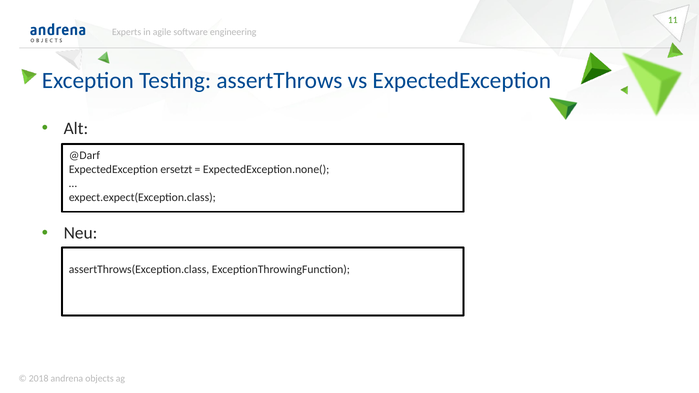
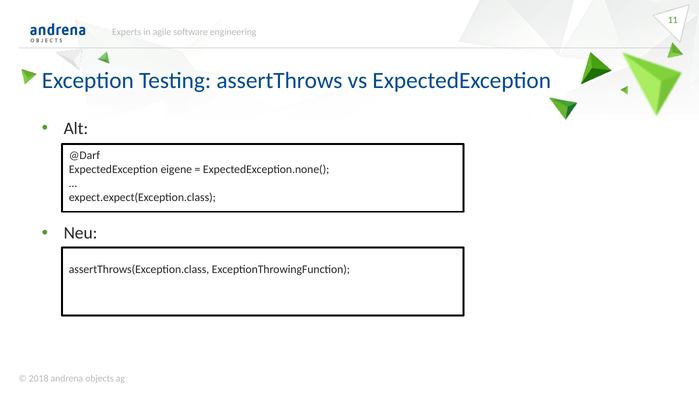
ersetzt: ersetzt -> eigene (176, 169)
